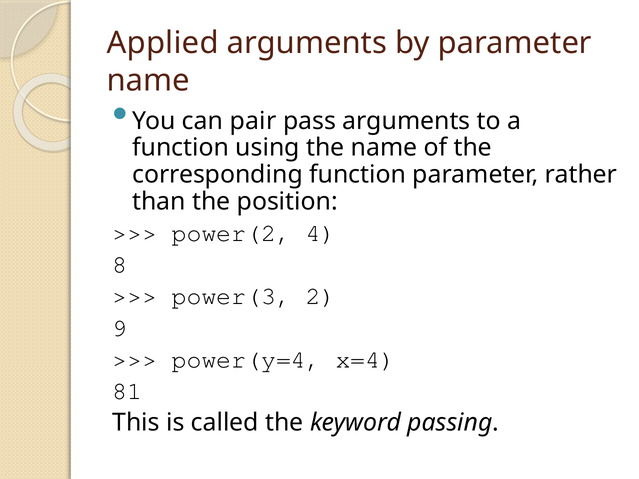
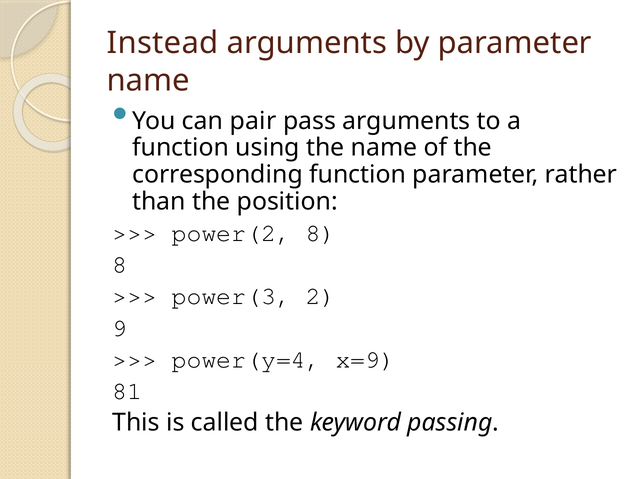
Applied: Applied -> Instead (163, 43)
power(2 4: 4 -> 8 (321, 233)
x=4: x=4 -> x=9 (365, 360)
